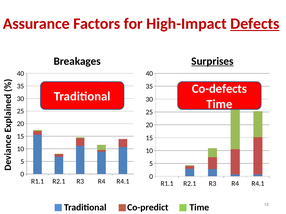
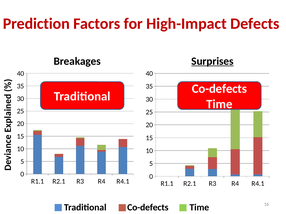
Assurance: Assurance -> Prediction (36, 24)
Defects underline: present -> none (255, 24)
Co-predict: Co-predict -> Co-defects (148, 208)
